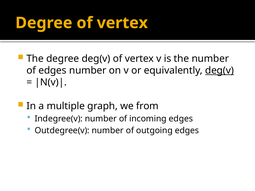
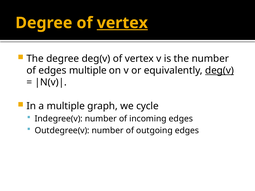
vertex underline: none -> present (122, 23)
edges number: number -> multiple (88, 71)
from: from -> cycle (147, 106)
